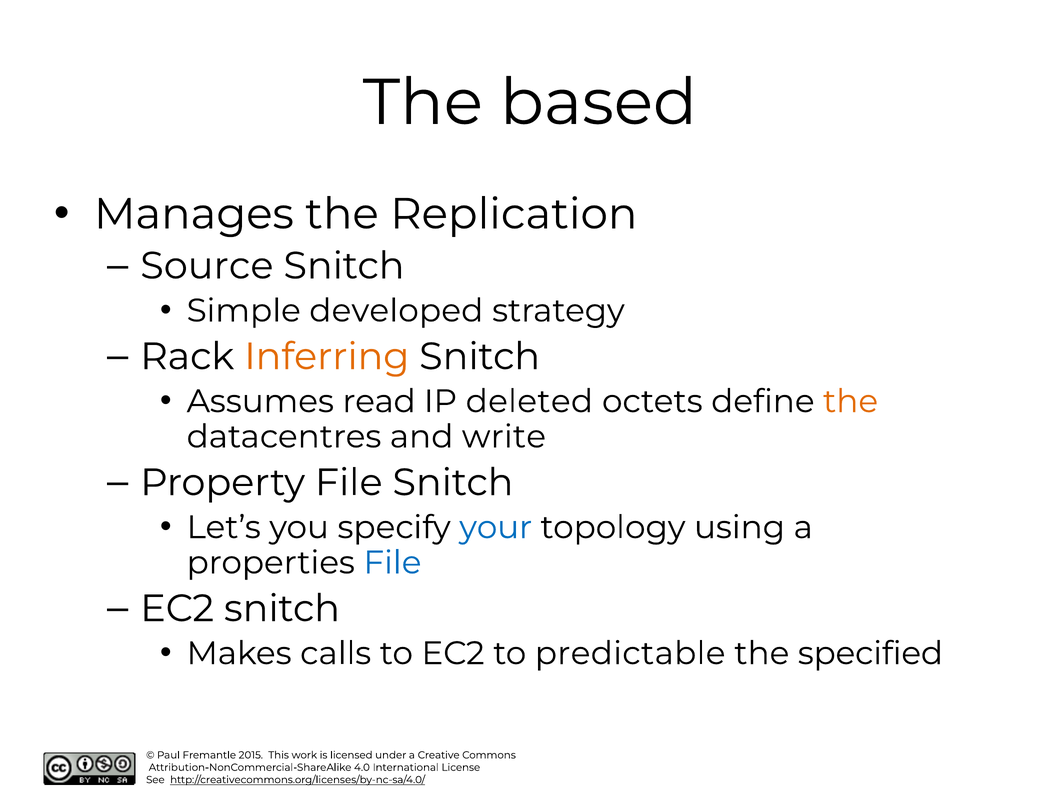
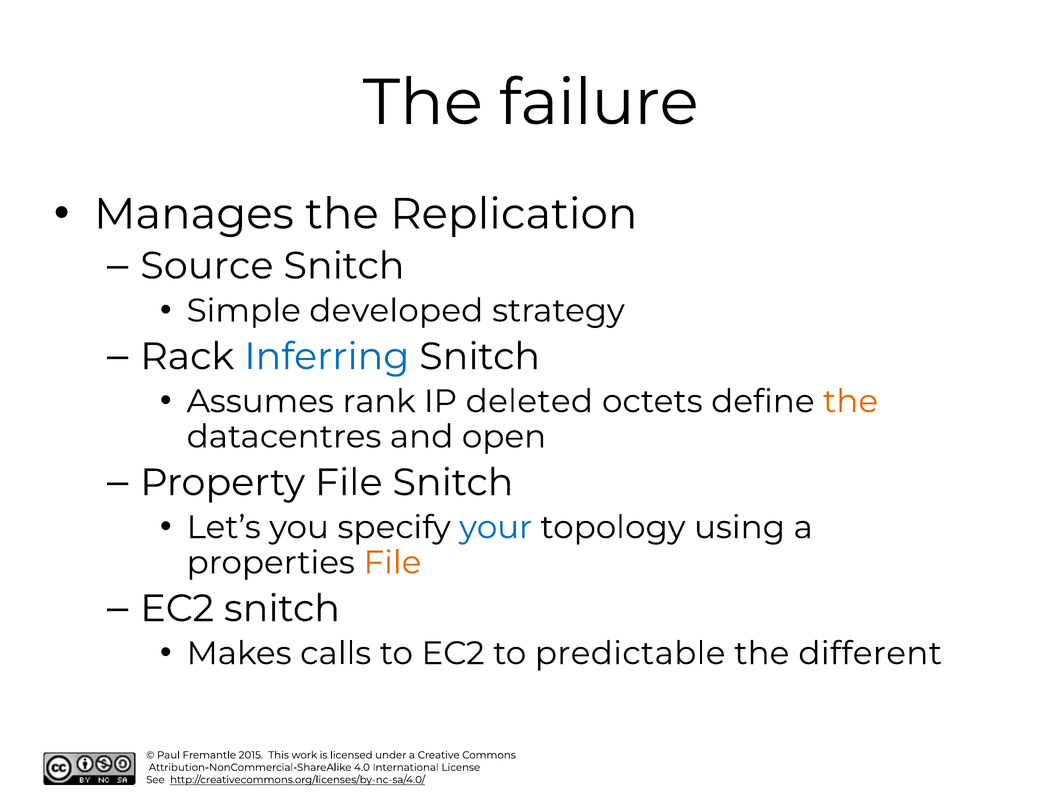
based: based -> failure (599, 103)
Inferring colour: orange -> blue (327, 357)
read: read -> rank (379, 401)
write: write -> open (504, 437)
File colour: blue -> orange (392, 563)
specified: specified -> different (870, 653)
